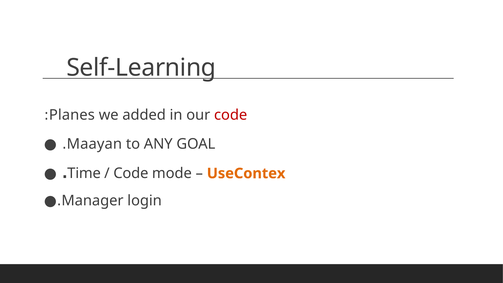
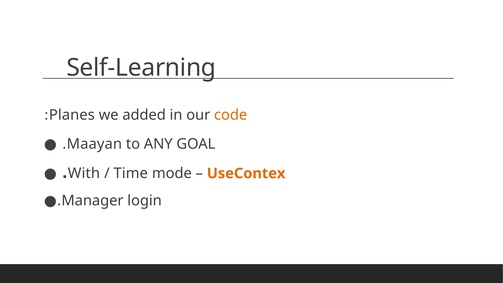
code colour: red -> orange (231, 115)
Time: Time -> With (84, 173)
Code: Code -> Time (131, 173)
